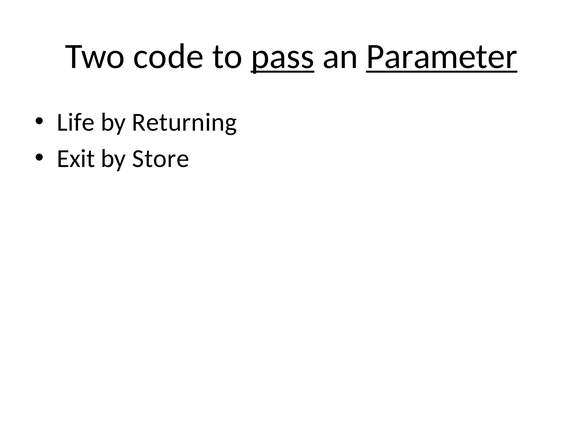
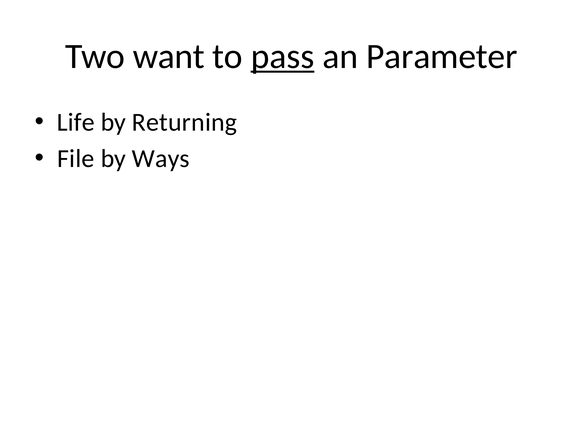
code: code -> want (169, 56)
Parameter underline: present -> none (442, 56)
Exit: Exit -> File (76, 159)
Store: Store -> Ways (161, 159)
